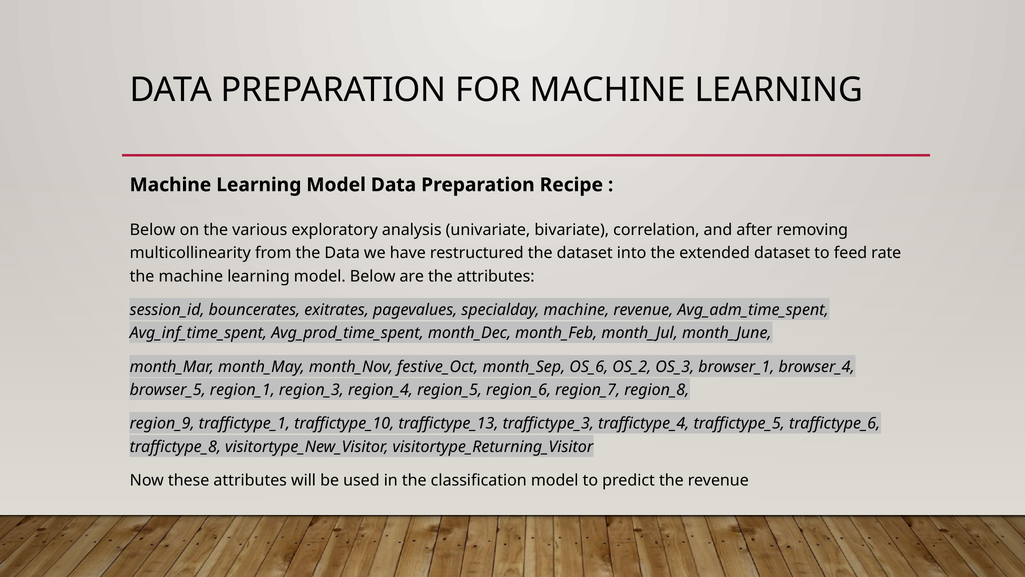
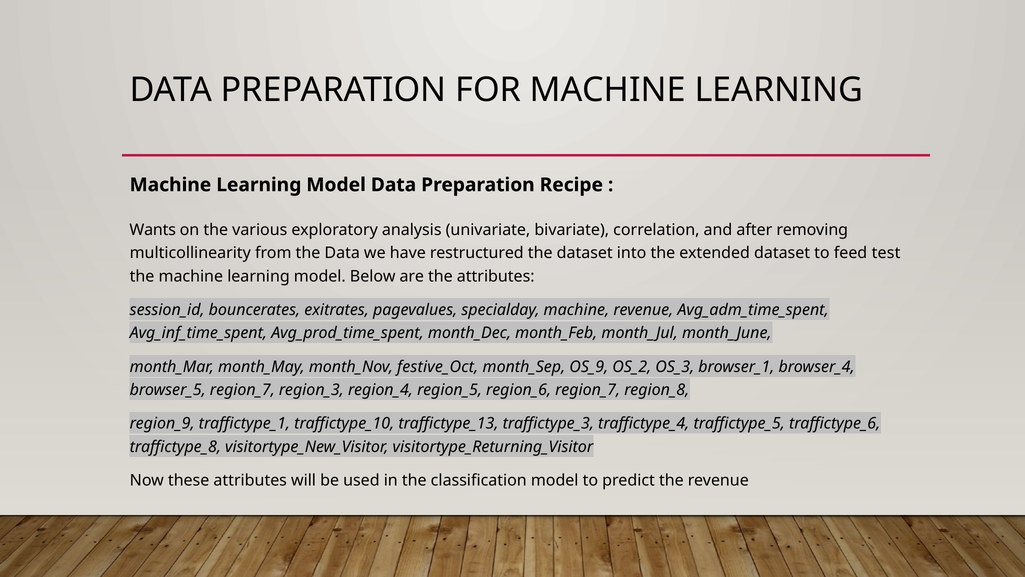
Below: Below -> Wants (153, 230)
rate: rate -> test (886, 253)
OS_6: OS_6 -> OS_9 (589, 367)
browser_5 region_1: region_1 -> region_7 (242, 390)
